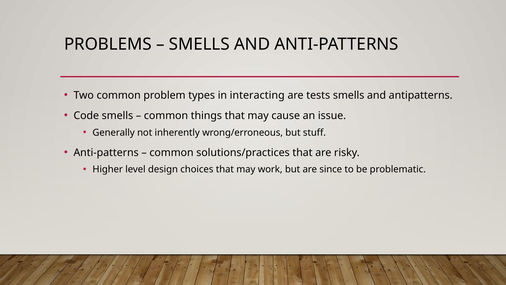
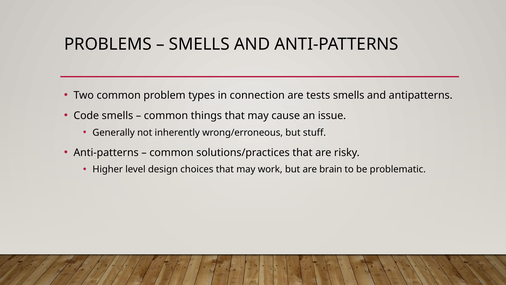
interacting: interacting -> connection (257, 95)
since: since -> brain (331, 169)
